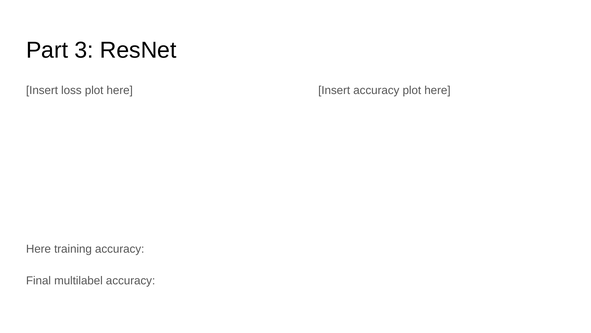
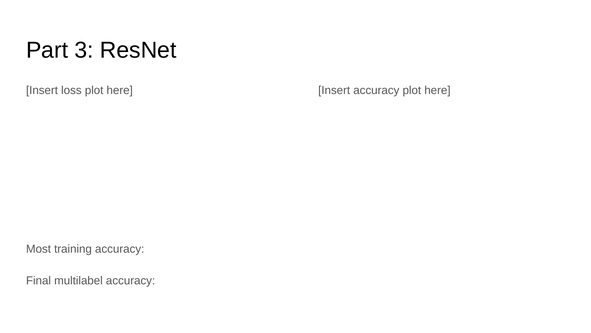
Here: Here -> Most (39, 249)
